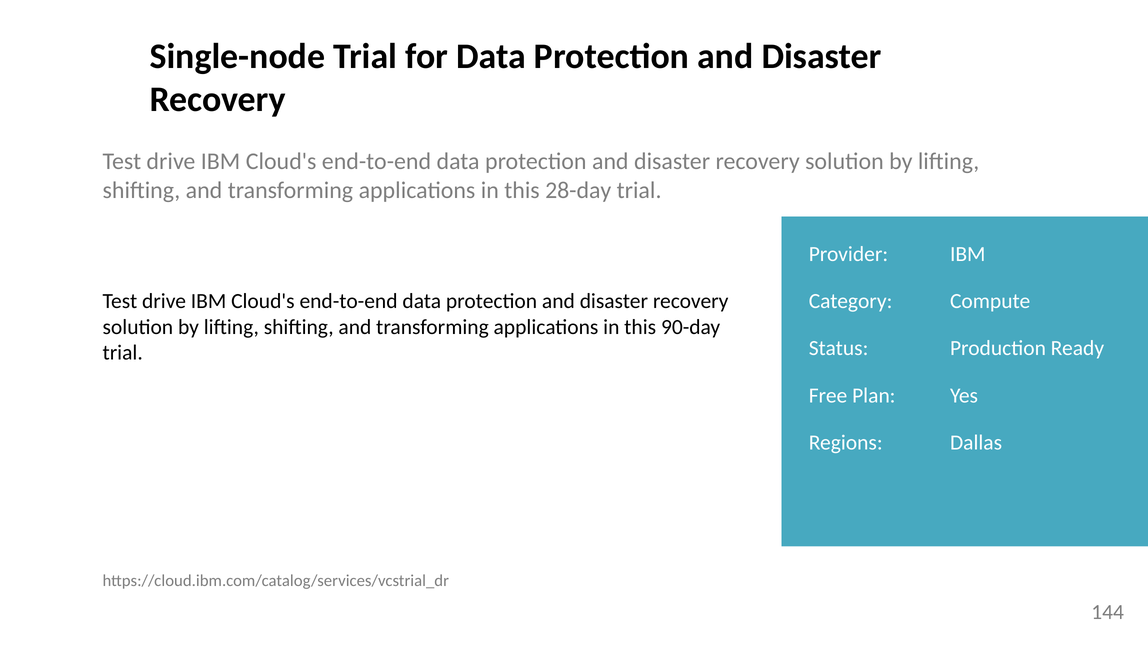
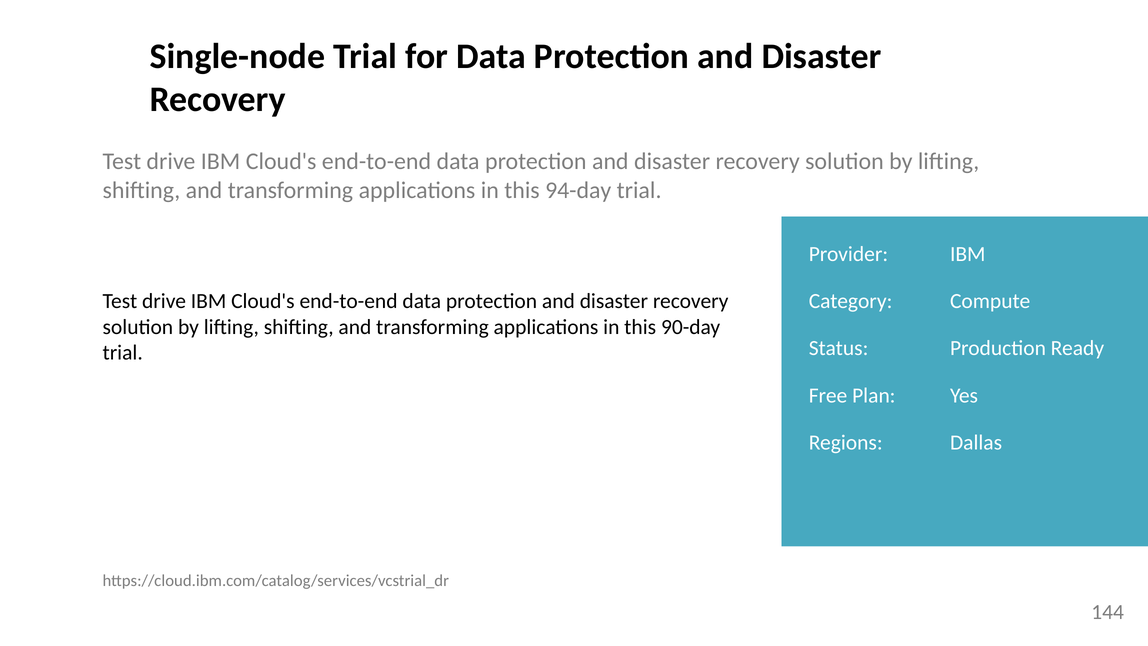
28-day: 28-day -> 94-day (578, 190)
